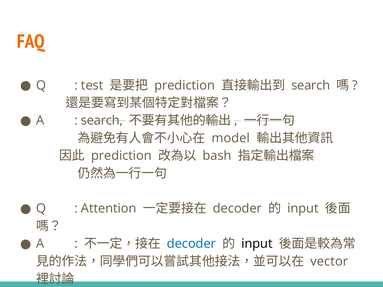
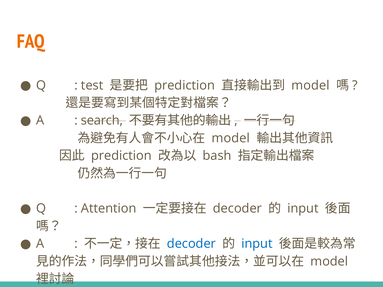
search: search -> model (311, 85)
input colour: black -> blue (257, 244)
vector: vector -> model (329, 262)
